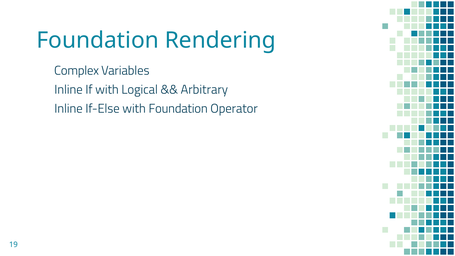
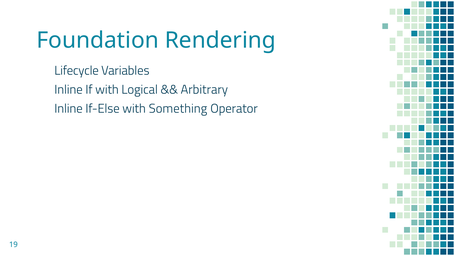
Complex: Complex -> Lifecycle (77, 71)
with Foundation: Foundation -> Something (178, 109)
